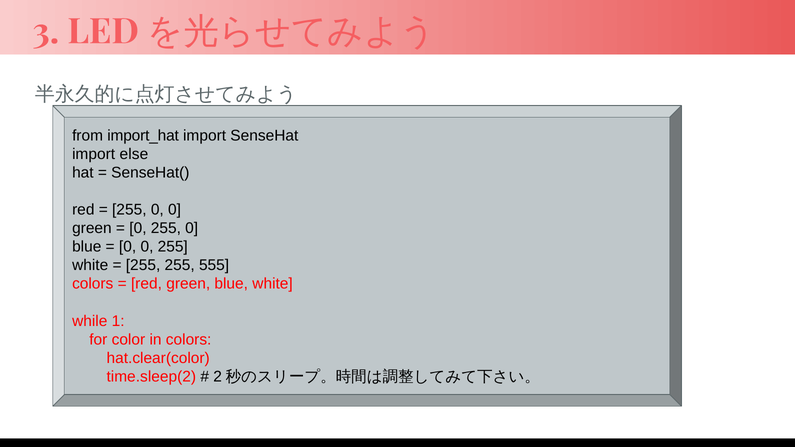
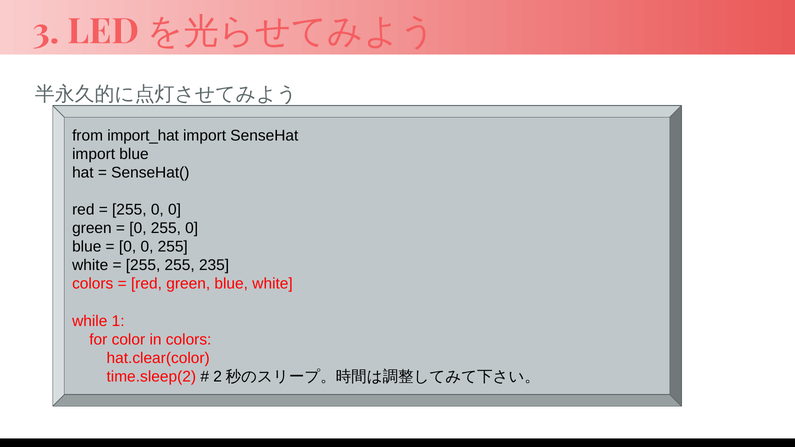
import else: else -> blue (134, 154)
555: 555 -> 235 (214, 265)
